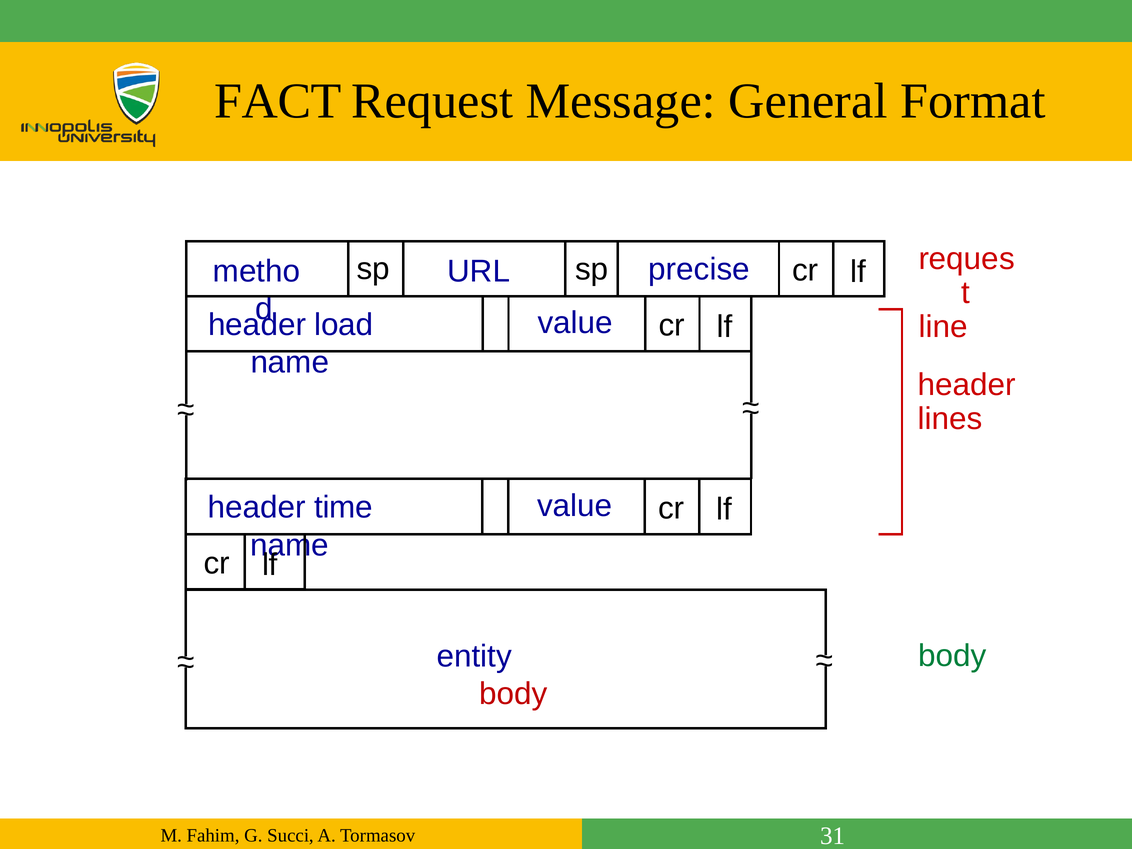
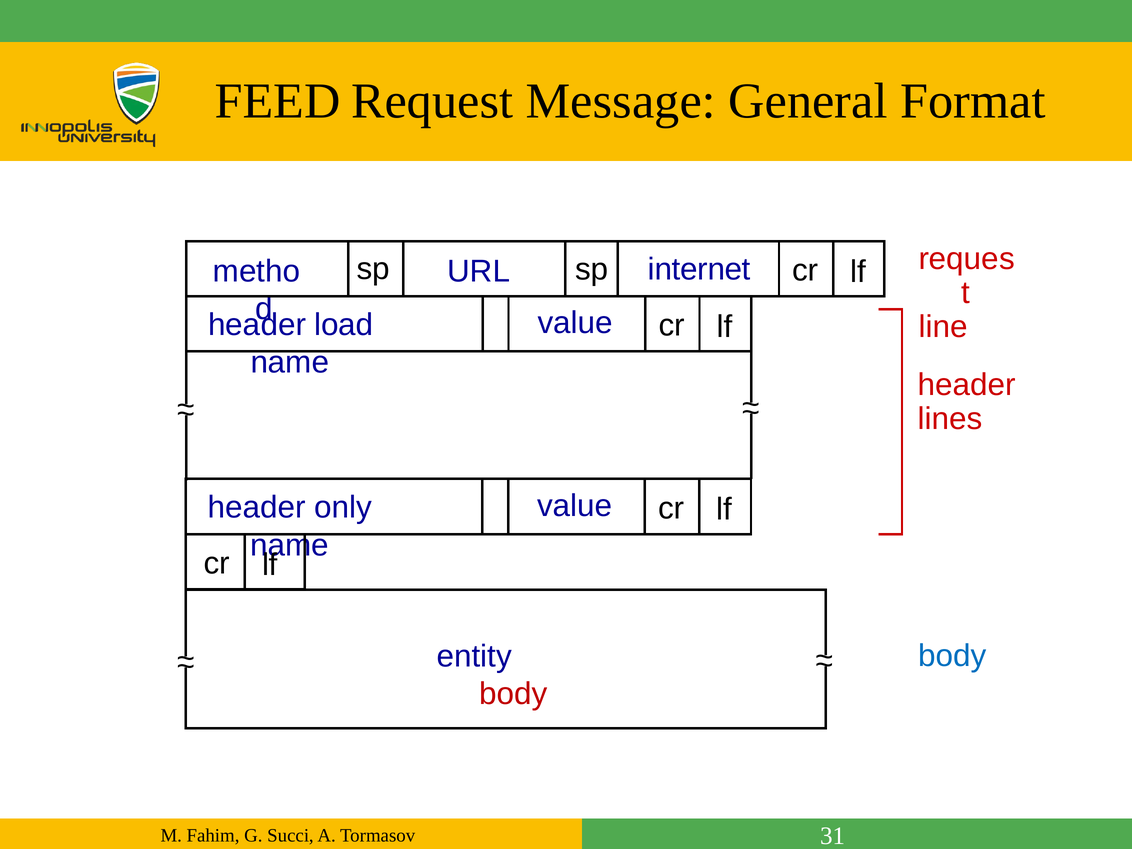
FACT: FACT -> FEED (278, 101)
precise: precise -> internet (699, 270)
time: time -> only (343, 507)
body colour: green -> blue (952, 656)
